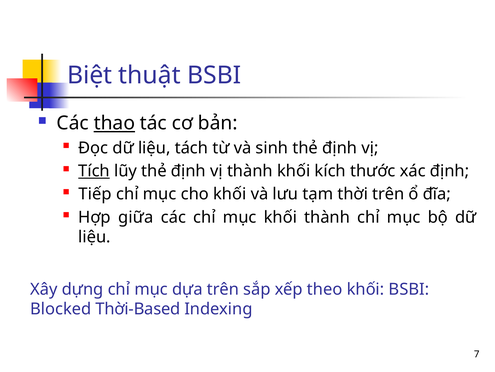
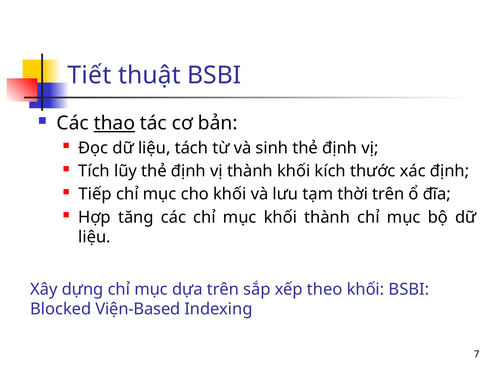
Biệt: Biệt -> Tiết (89, 75)
Tích underline: present -> none (94, 171)
giữa: giữa -> tăng (136, 217)
Thời-Based: Thời-Based -> Viện-Based (138, 309)
